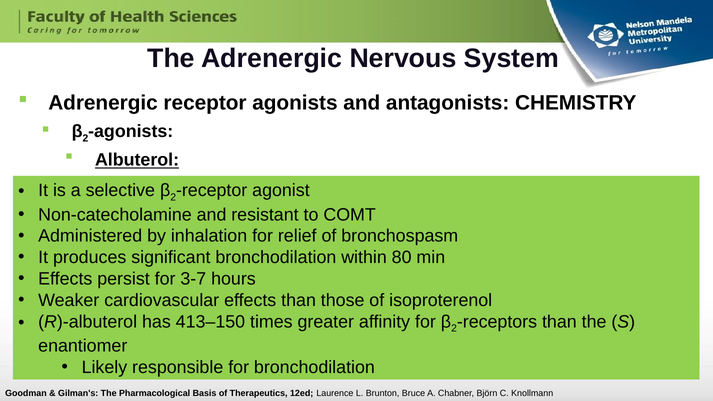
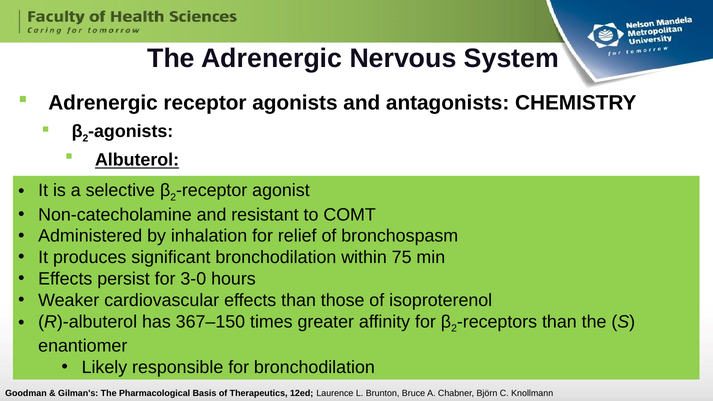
80: 80 -> 75 (402, 258)
3-7: 3-7 -> 3-0 (193, 279)
413–150: 413–150 -> 367–150 (210, 322)
